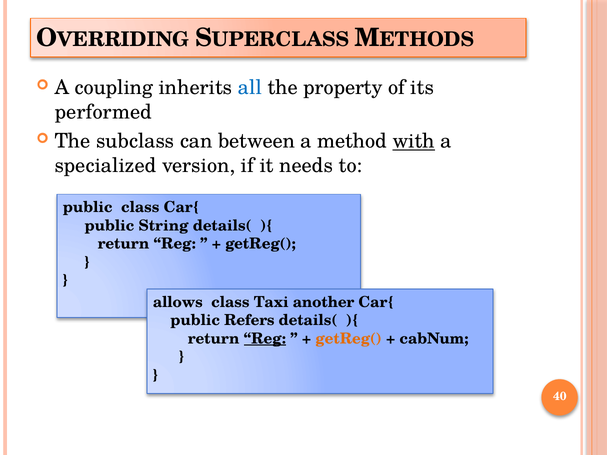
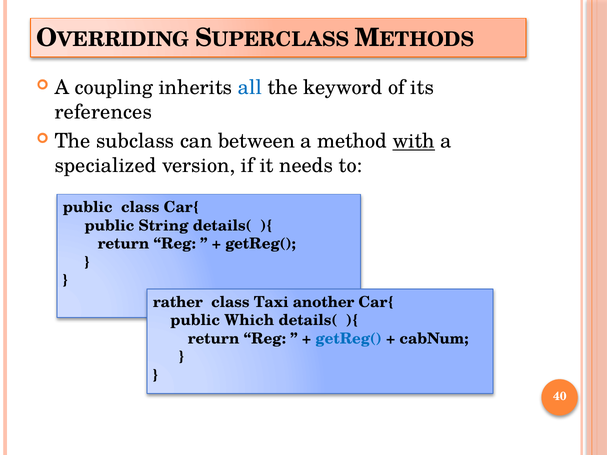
property: property -> keyword (343, 88)
performed: performed -> references (103, 112)
allows: allows -> rather (178, 302)
Refers: Refers -> Which (249, 321)
Reg underline: present -> none (265, 339)
getReg( colour: orange -> blue (349, 339)
